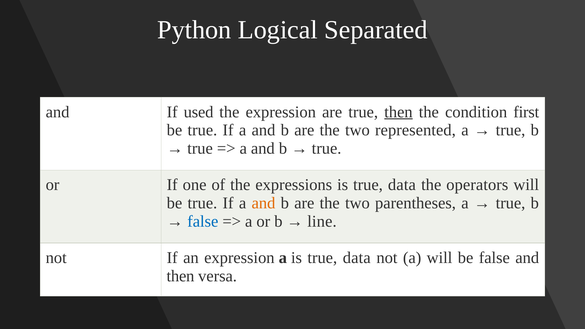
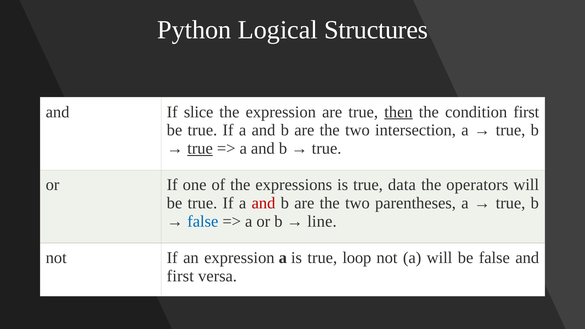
Separated: Separated -> Structures (376, 30)
used: used -> slice (199, 112)
represented: represented -> intersection (415, 130)
true underline: none -> present (200, 148)
and colour: orange -> red (263, 203)
a is true data: data -> loop (357, 258)
then: then -> first (180, 276)
